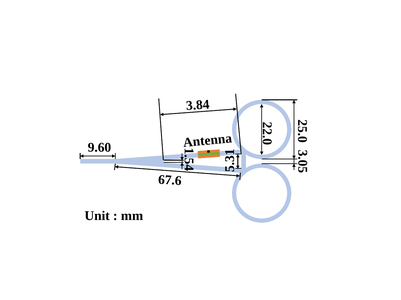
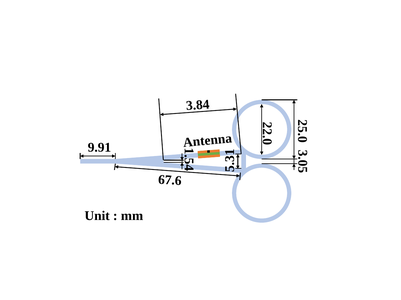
9.60: 9.60 -> 9.91 (99, 148)
